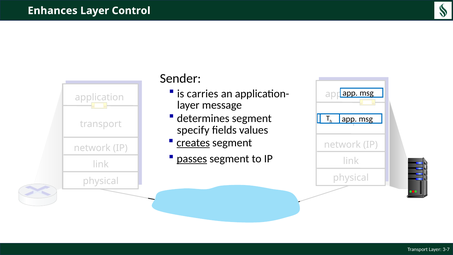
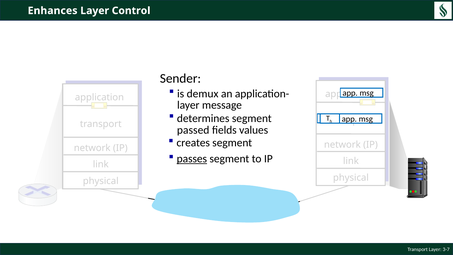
carries: carries -> demux (203, 94)
specify: specify -> passed (193, 130)
creates underline: present -> none (193, 143)
